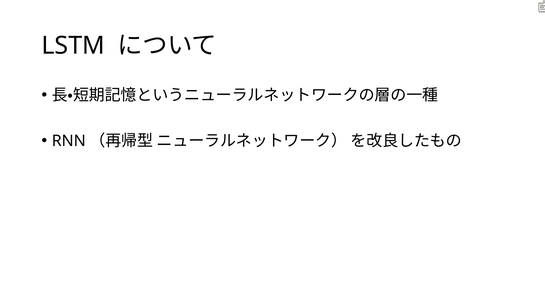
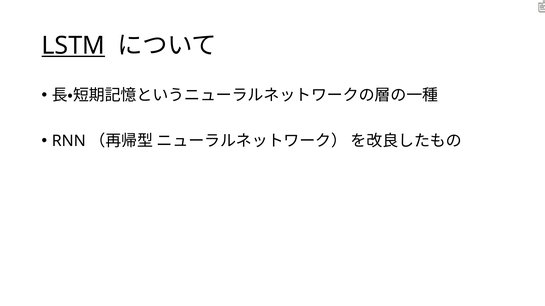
LSTM underline: none -> present (73, 46)
